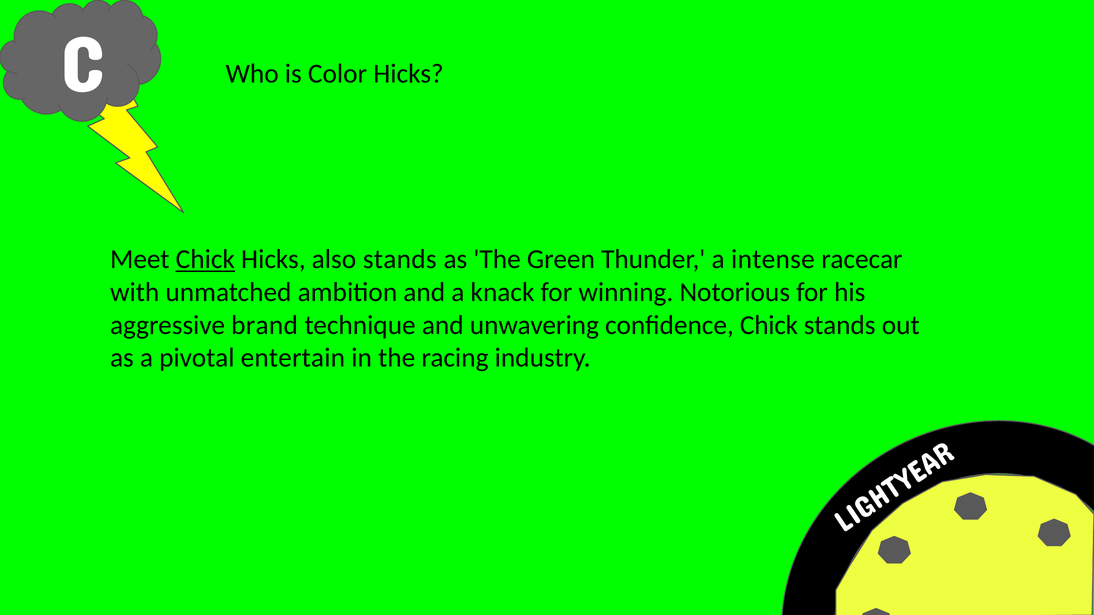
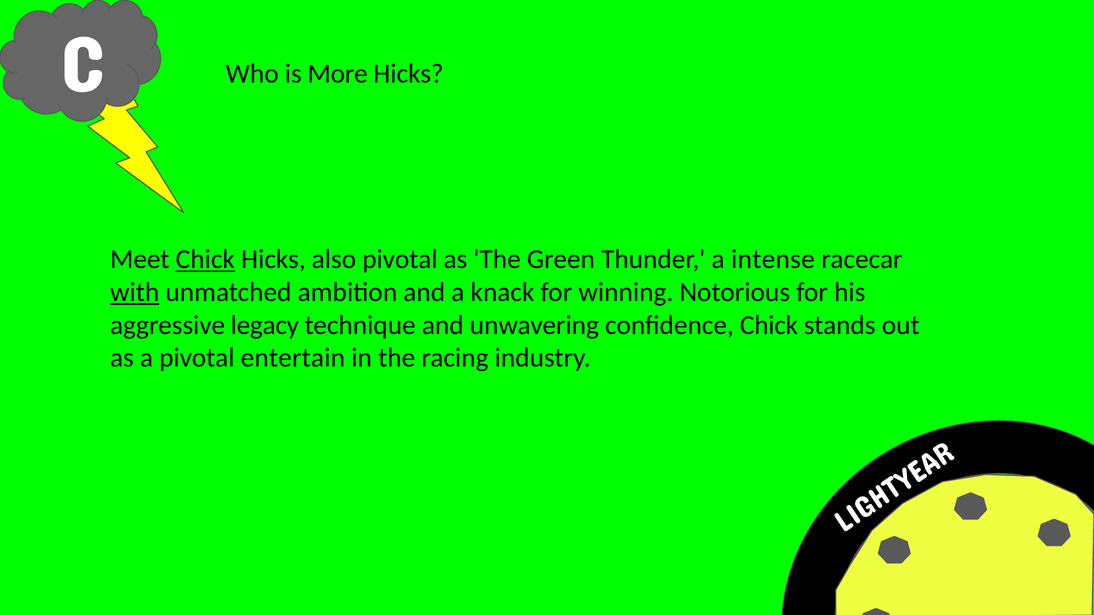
Color: Color -> More (338, 74)
also stands: stands -> pivotal (400, 260)
with underline: none -> present (135, 292)
brand: brand -> legacy (265, 325)
